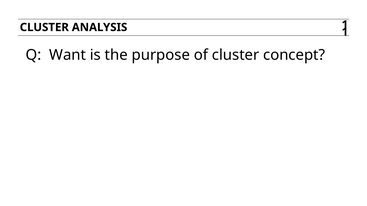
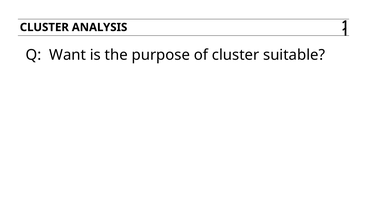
concept: concept -> suitable (294, 55)
